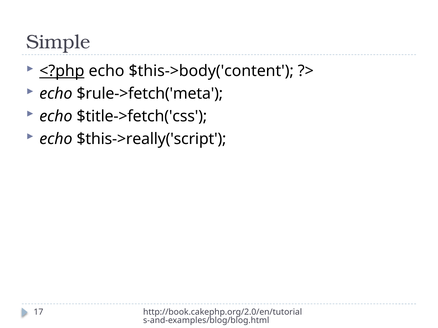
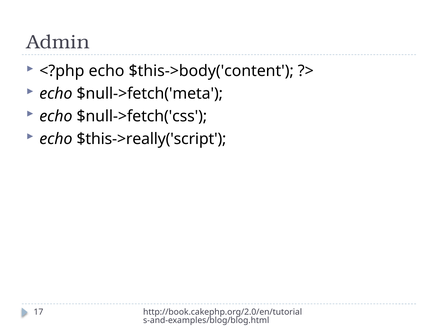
Simple: Simple -> Admin (58, 42)
<?php underline: present -> none (62, 71)
$rule->fetch('meta: $rule->fetch('meta -> $null->fetch('meta (150, 94)
$title->fetch('css: $title->fetch('css -> $null->fetch('css (142, 116)
